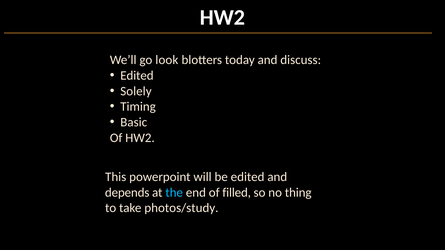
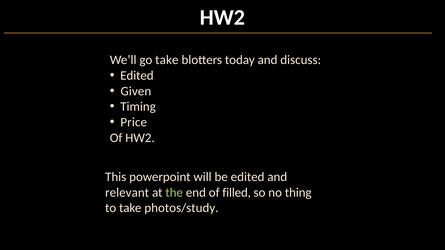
go look: look -> take (167, 60)
Solely: Solely -> Given (136, 91)
Basic: Basic -> Price (134, 122)
depends: depends -> relevant (127, 193)
the colour: light blue -> light green (174, 193)
